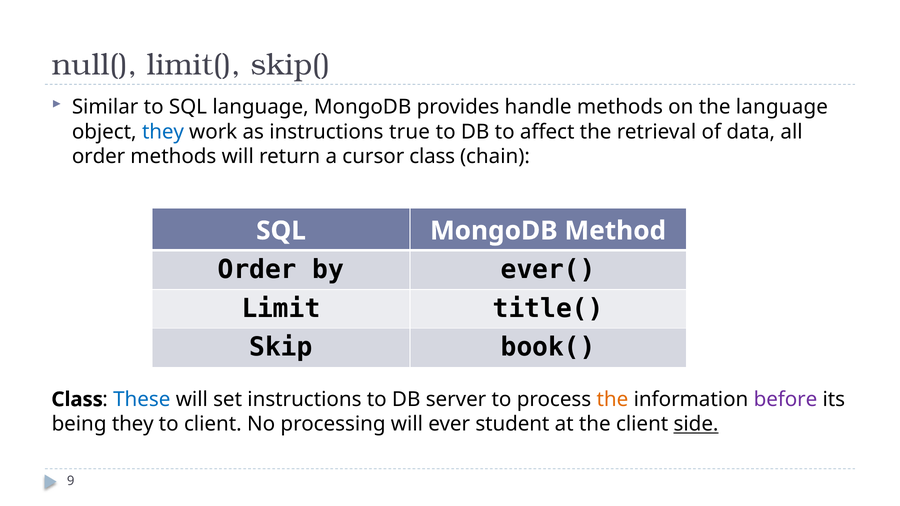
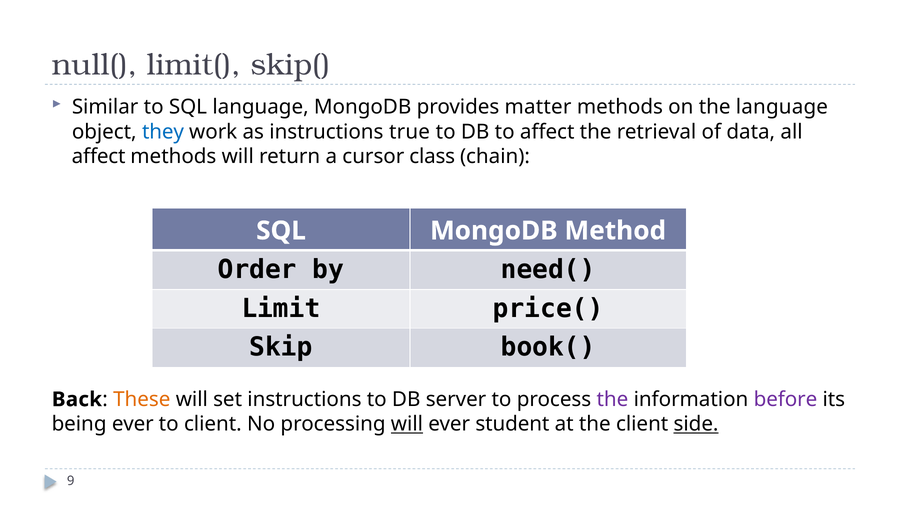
handle: handle -> matter (538, 107)
order: order -> affect (99, 157)
ever(: ever( -> need( (548, 270)
title(: title( -> price( (548, 309)
Class: Class -> Back (77, 400)
These colour: blue -> orange (142, 400)
the colour: orange -> purple (612, 400)
being they: they -> ever (133, 424)
will underline: none -> present (407, 424)
